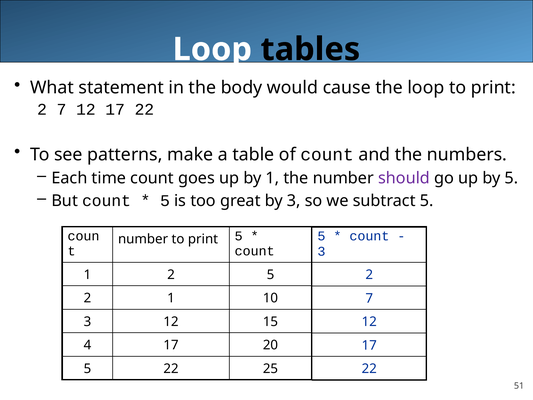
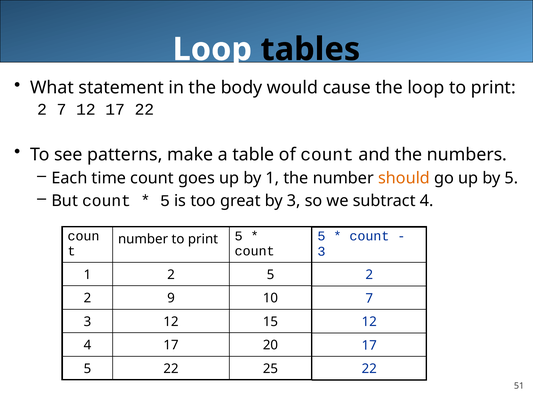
should colour: purple -> orange (404, 178)
subtract 5: 5 -> 4 (427, 201)
2 1: 1 -> 9 (171, 298)
